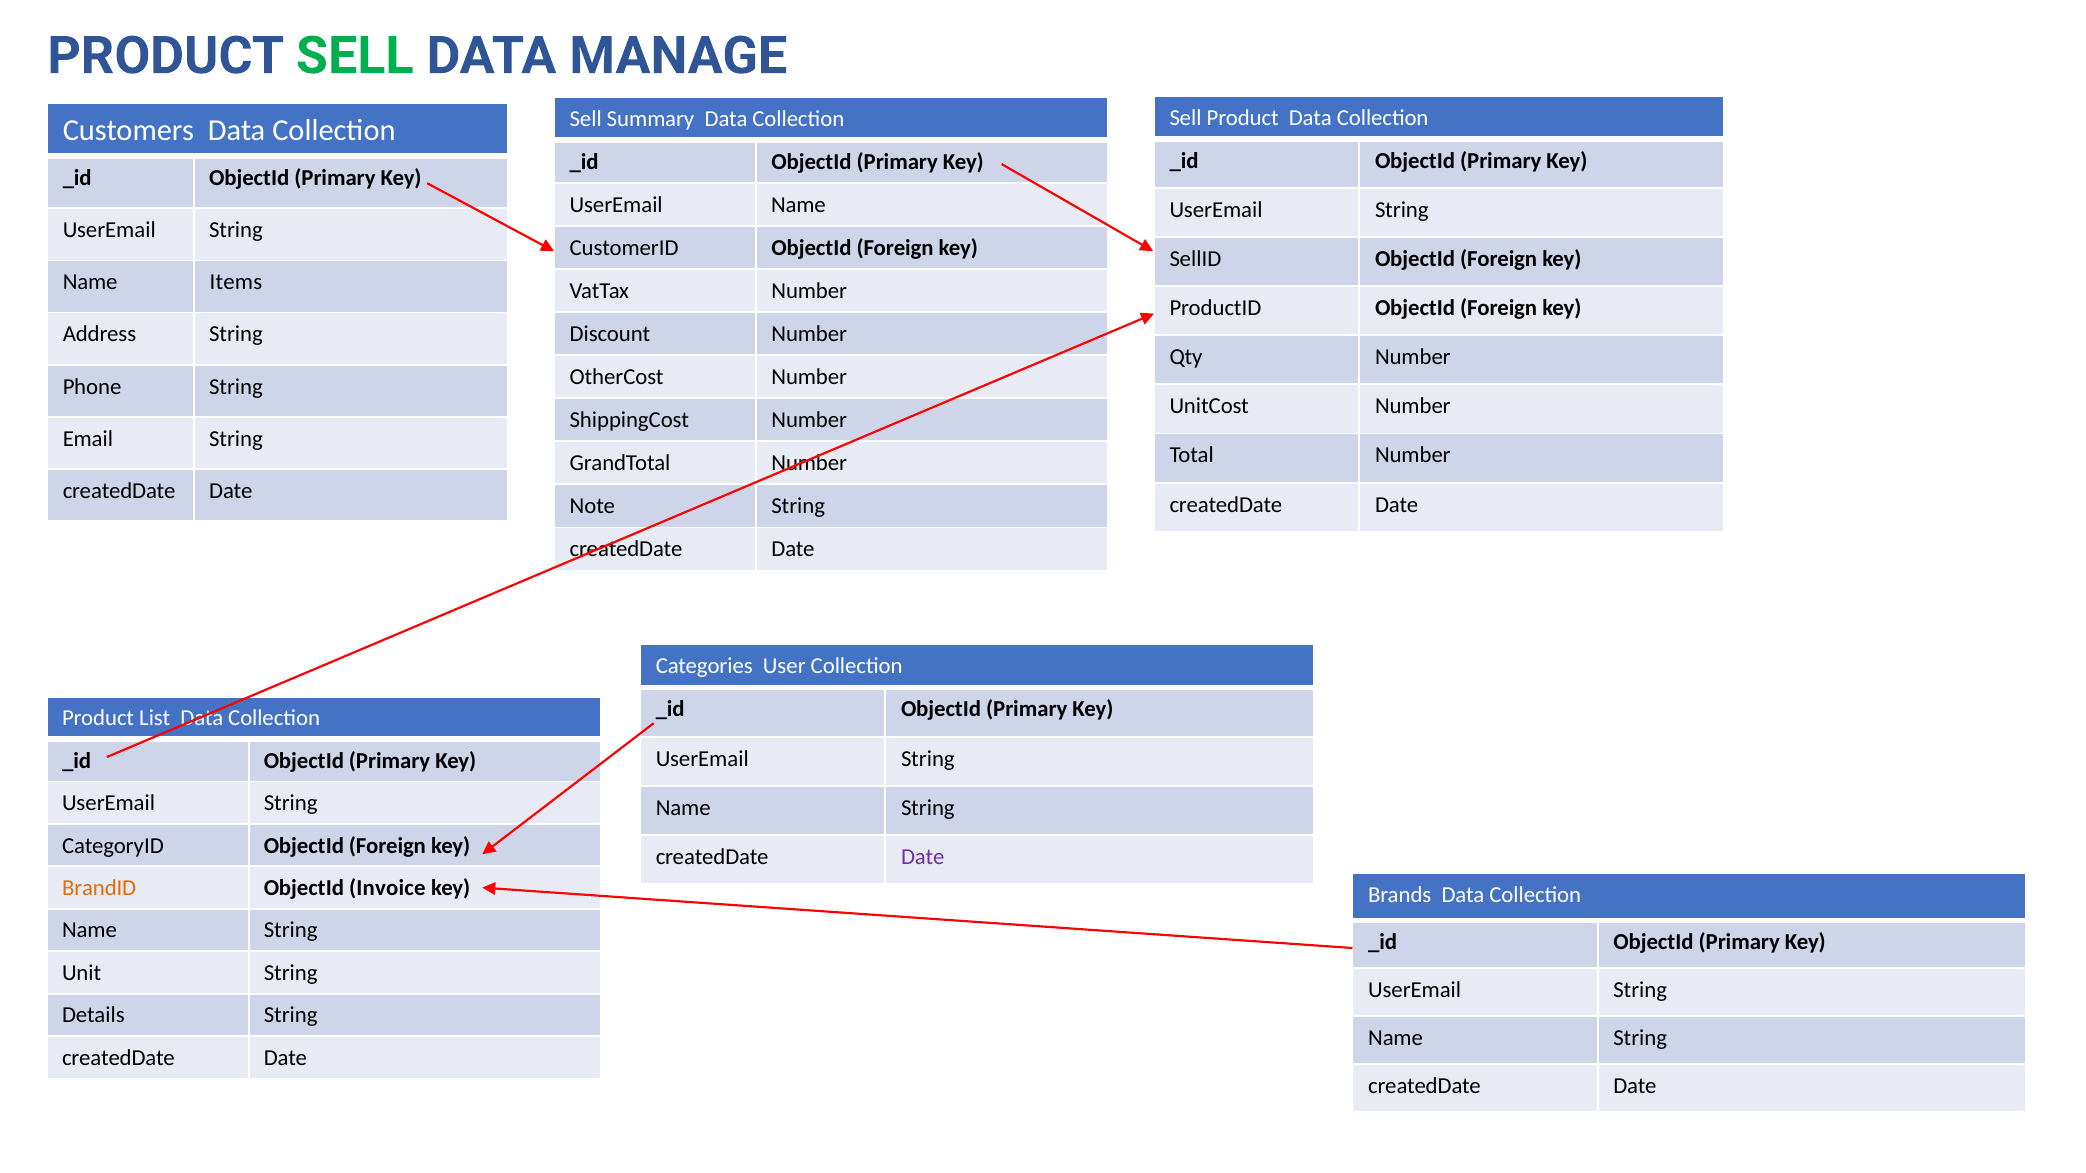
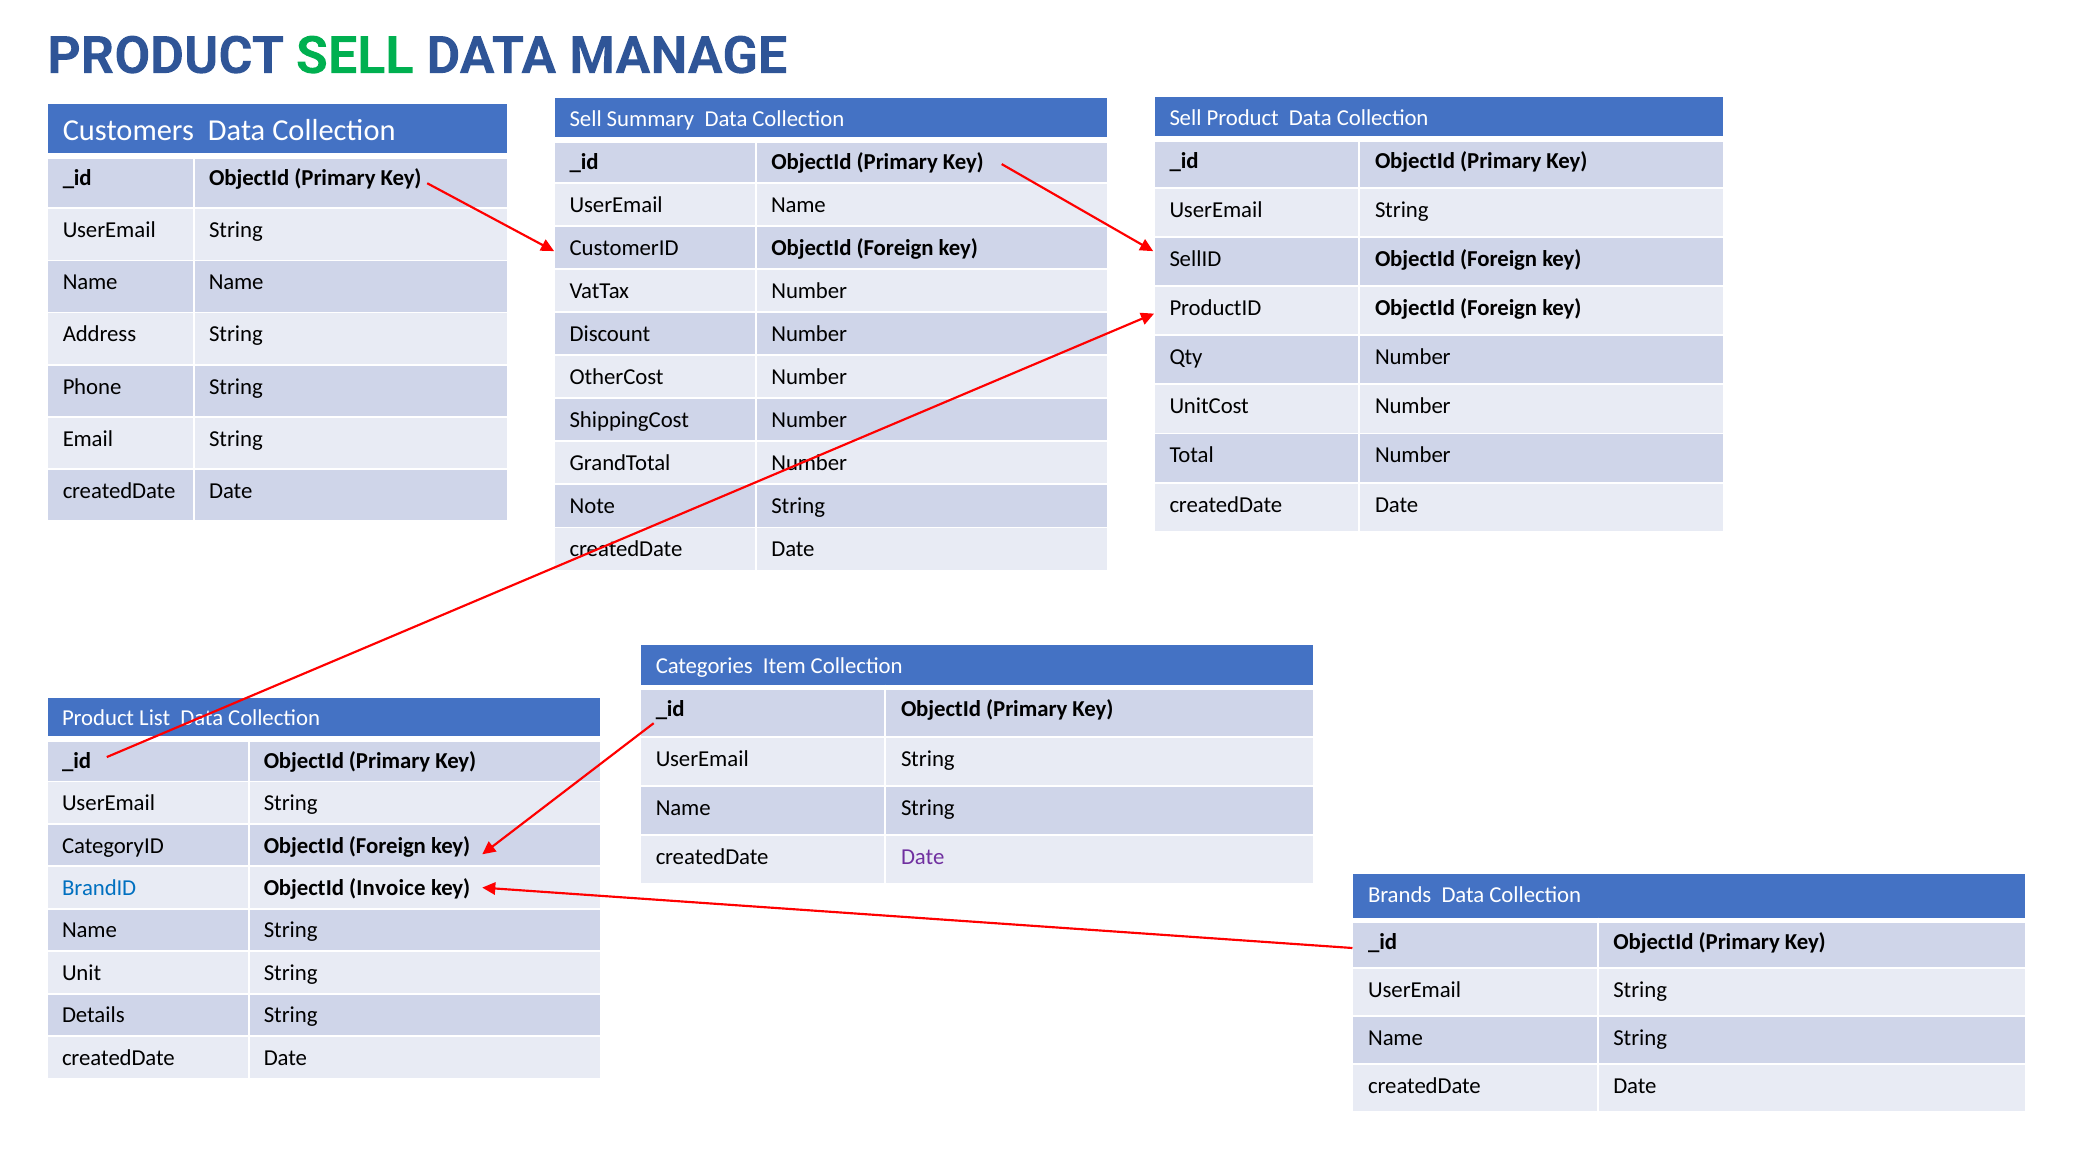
Name Items: Items -> Name (236, 282)
User: User -> Item (784, 667)
BrandID colour: orange -> blue (99, 888)
